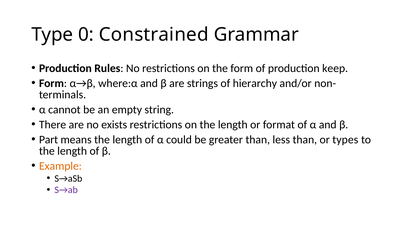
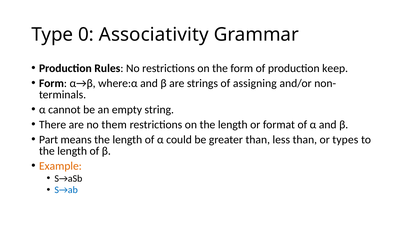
Constrained: Constrained -> Associativity (154, 35)
hierarchy: hierarchy -> assigning (255, 83)
exists: exists -> them (114, 125)
S→ab colour: purple -> blue (66, 190)
